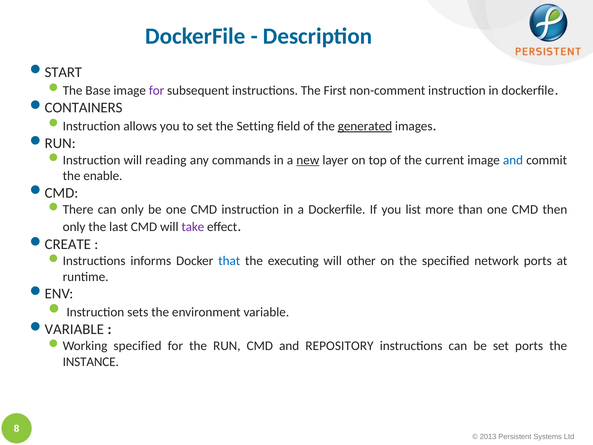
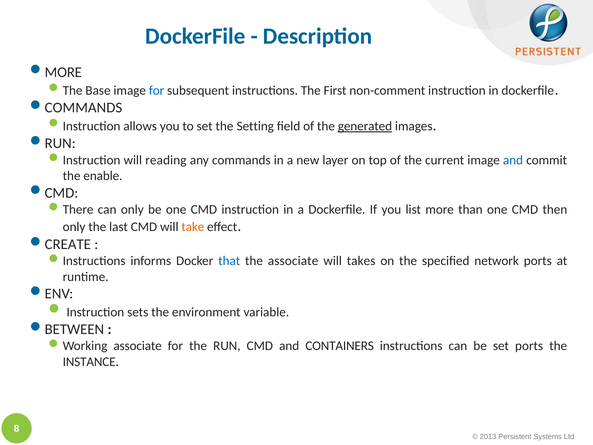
START: START -> MORE (63, 72)
for colour: purple -> blue (157, 90)
CONTAINERS: CONTAINERS -> COMMANDS (83, 108)
new underline: present -> none (308, 160)
take colour: purple -> orange (193, 227)
the executing: executing -> associate (293, 261)
other: other -> takes (361, 261)
VARIABLE: VARIABLE -> BETWEEN (74, 329)
specified: specified -> associate (138, 346)
REPOSITORY: REPOSITORY -> CONTAINERS (340, 346)
